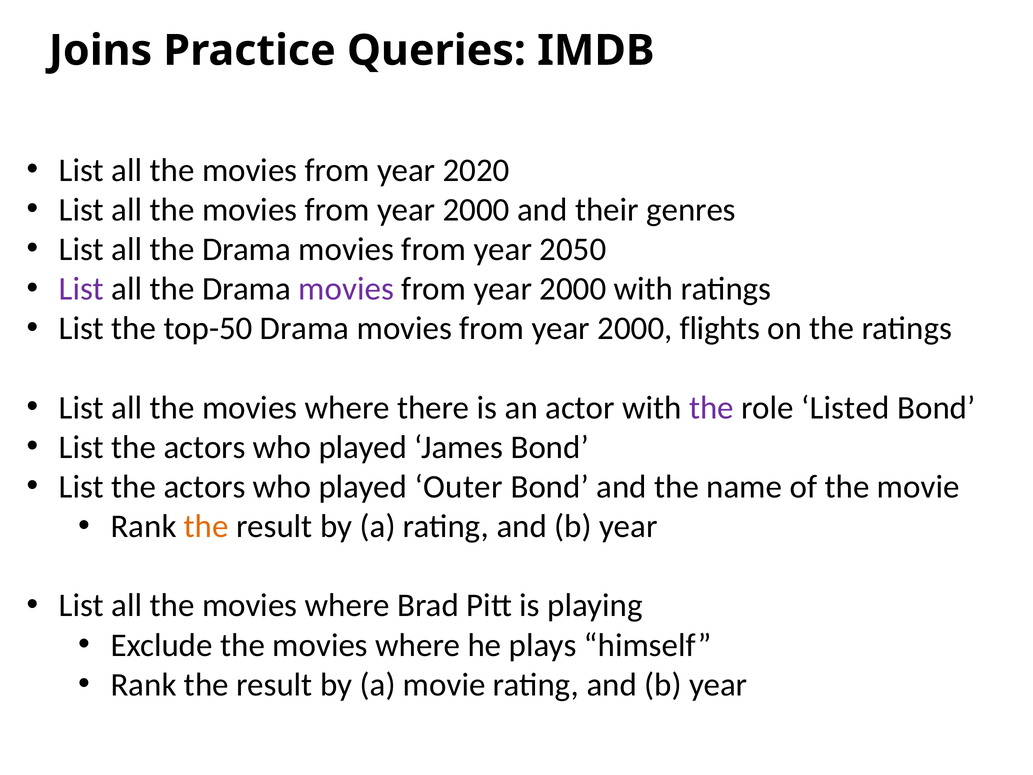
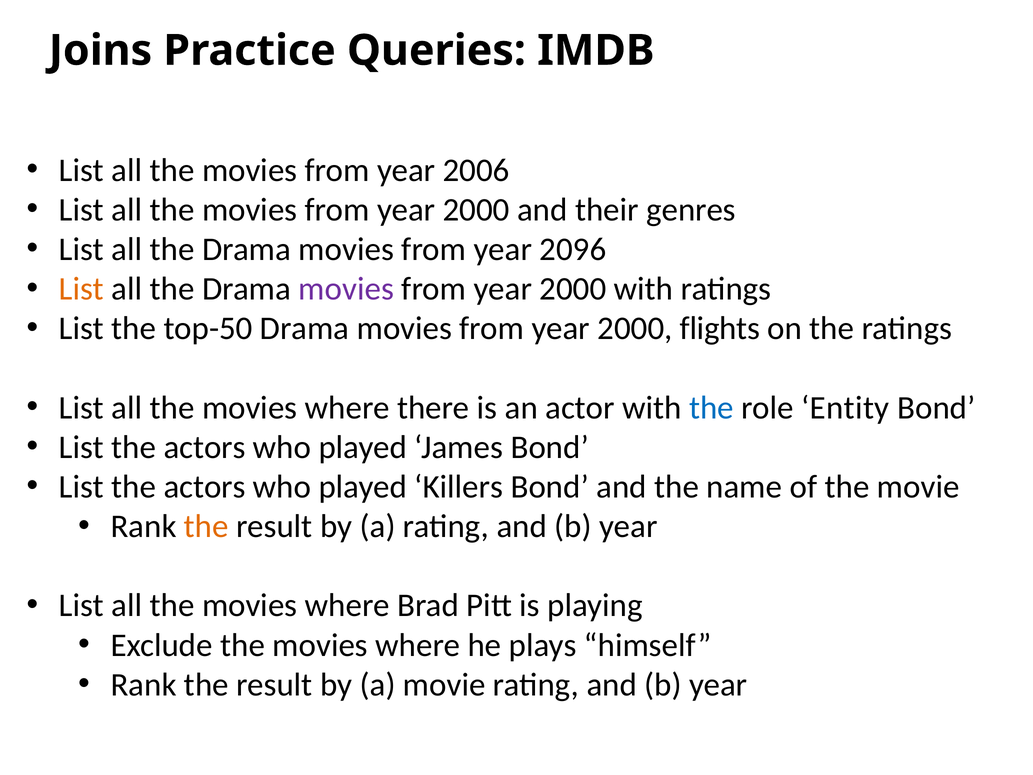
2020: 2020 -> 2006 (476, 170)
2050: 2050 -> 2096 (573, 249)
List colour: purple -> orange (81, 289)
the colour: purple -> blue (711, 408)
Listed: Listed -> Entity (845, 408)
Outer: Outer -> Killers (459, 487)
